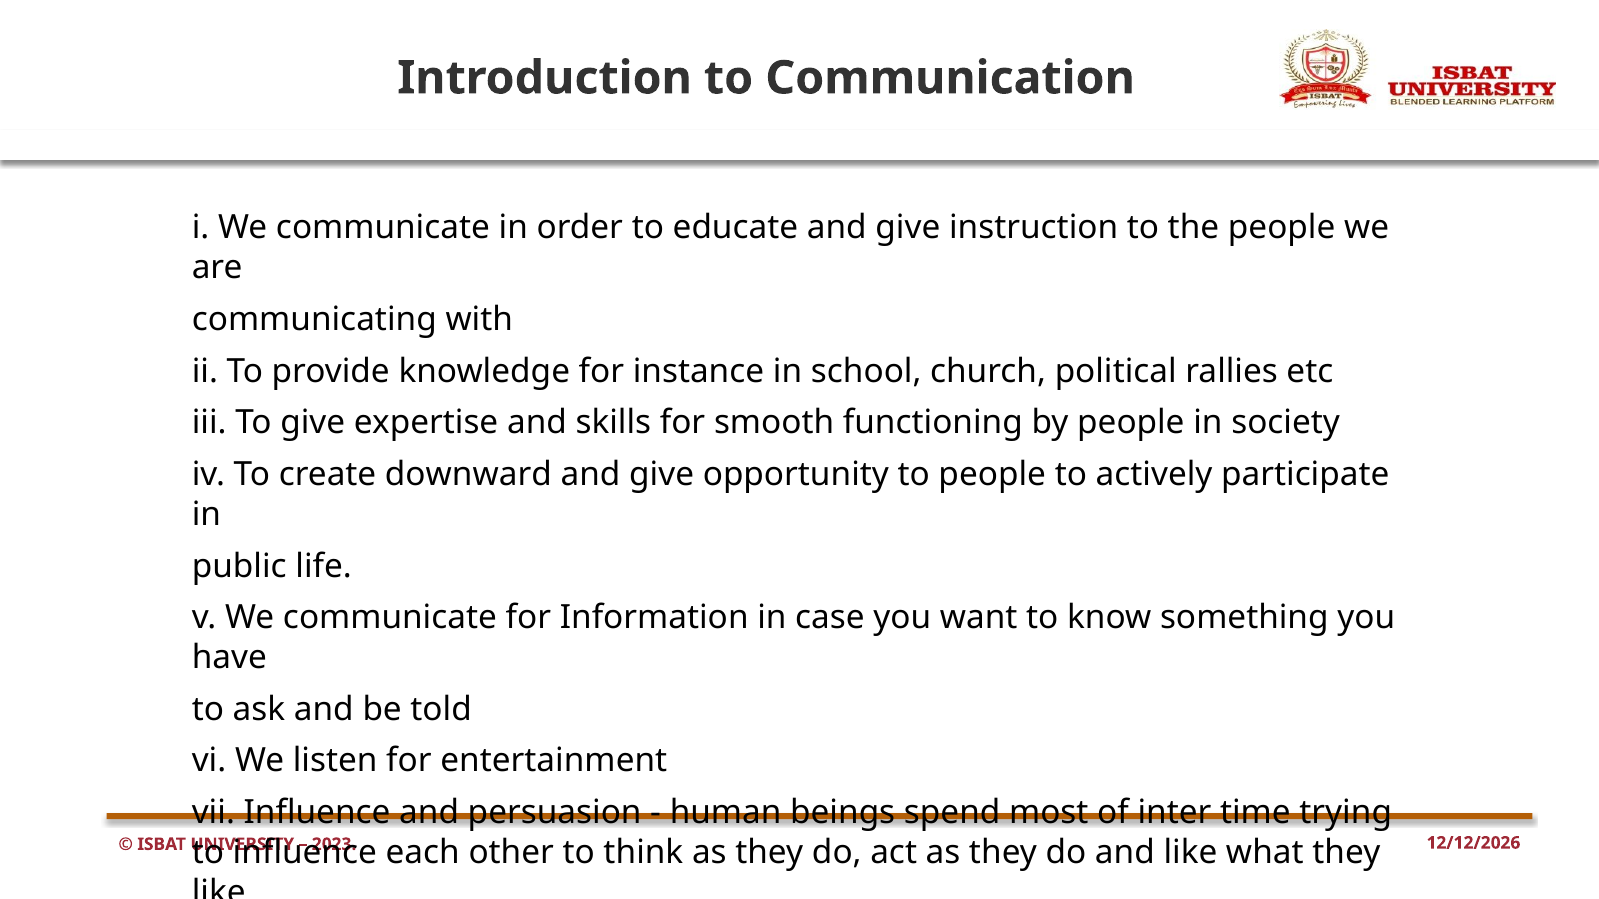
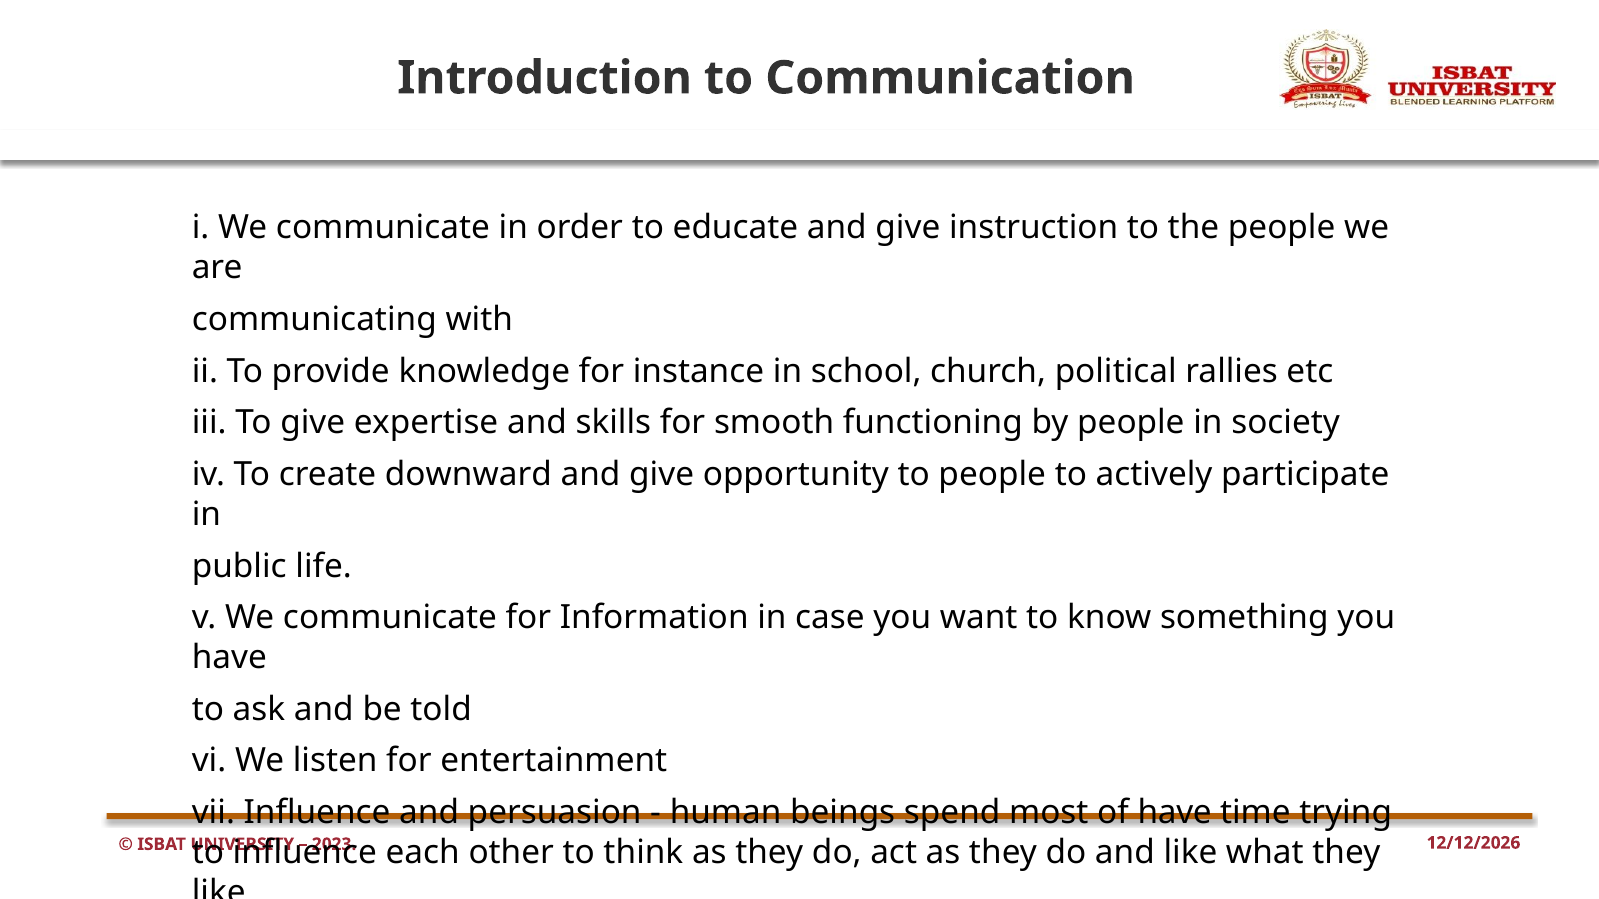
of inter: inter -> have (1175, 813)
